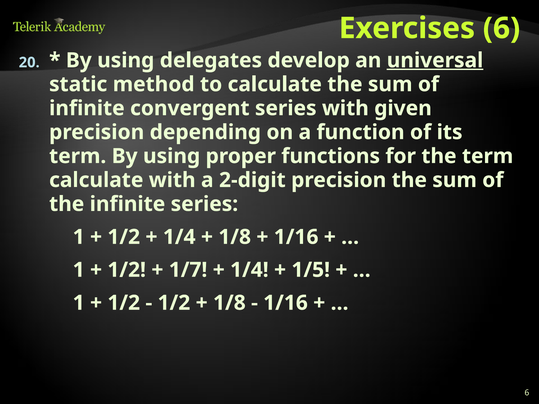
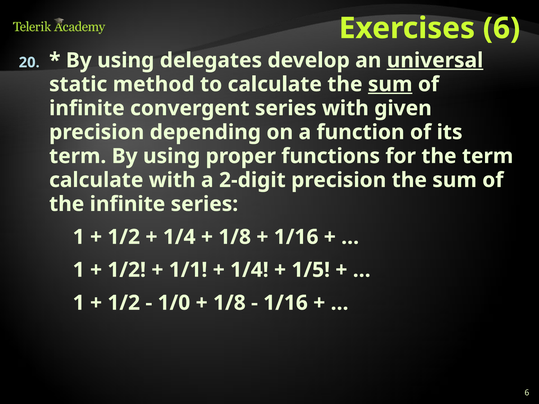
sum underline: none -> present (390, 84)
1/7: 1/7 -> 1/1 (188, 270)
1/2: 1/2 -> 1/0 (174, 303)
